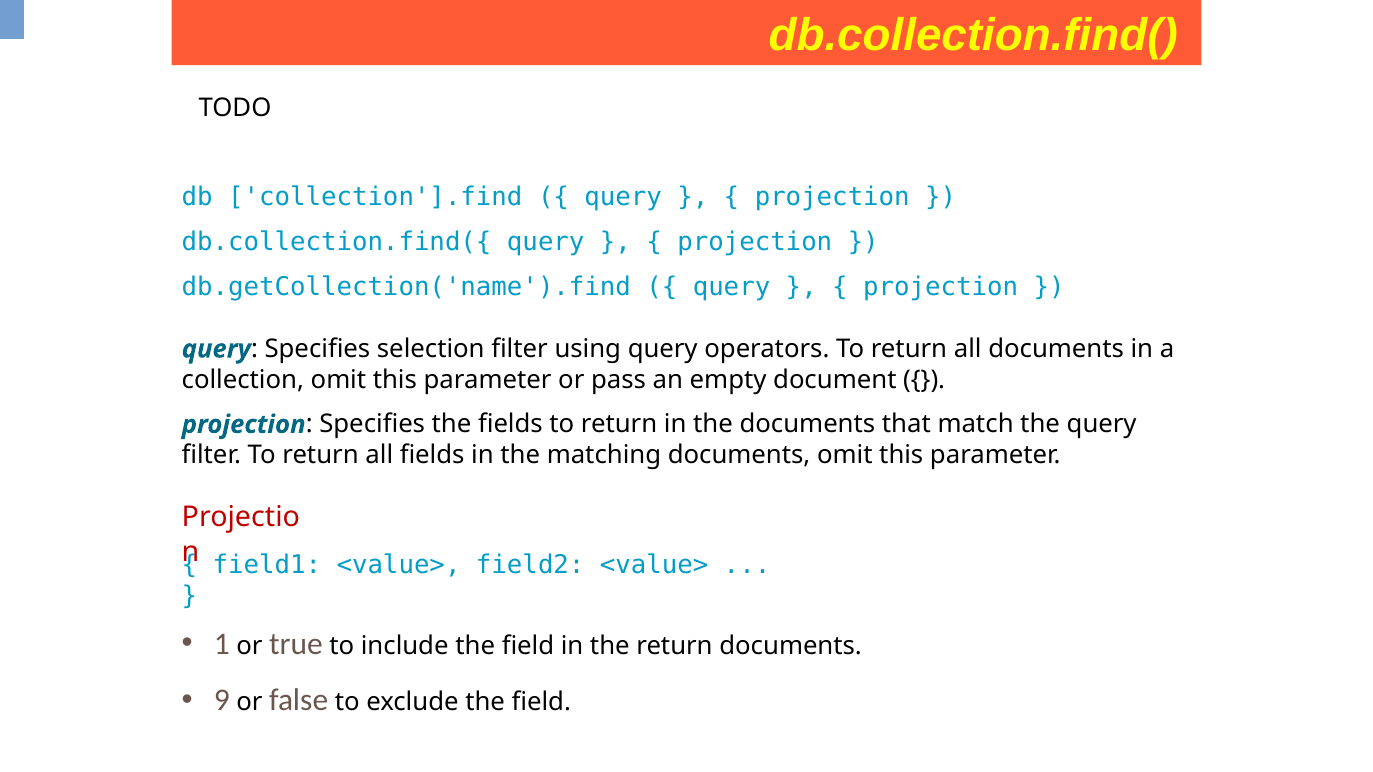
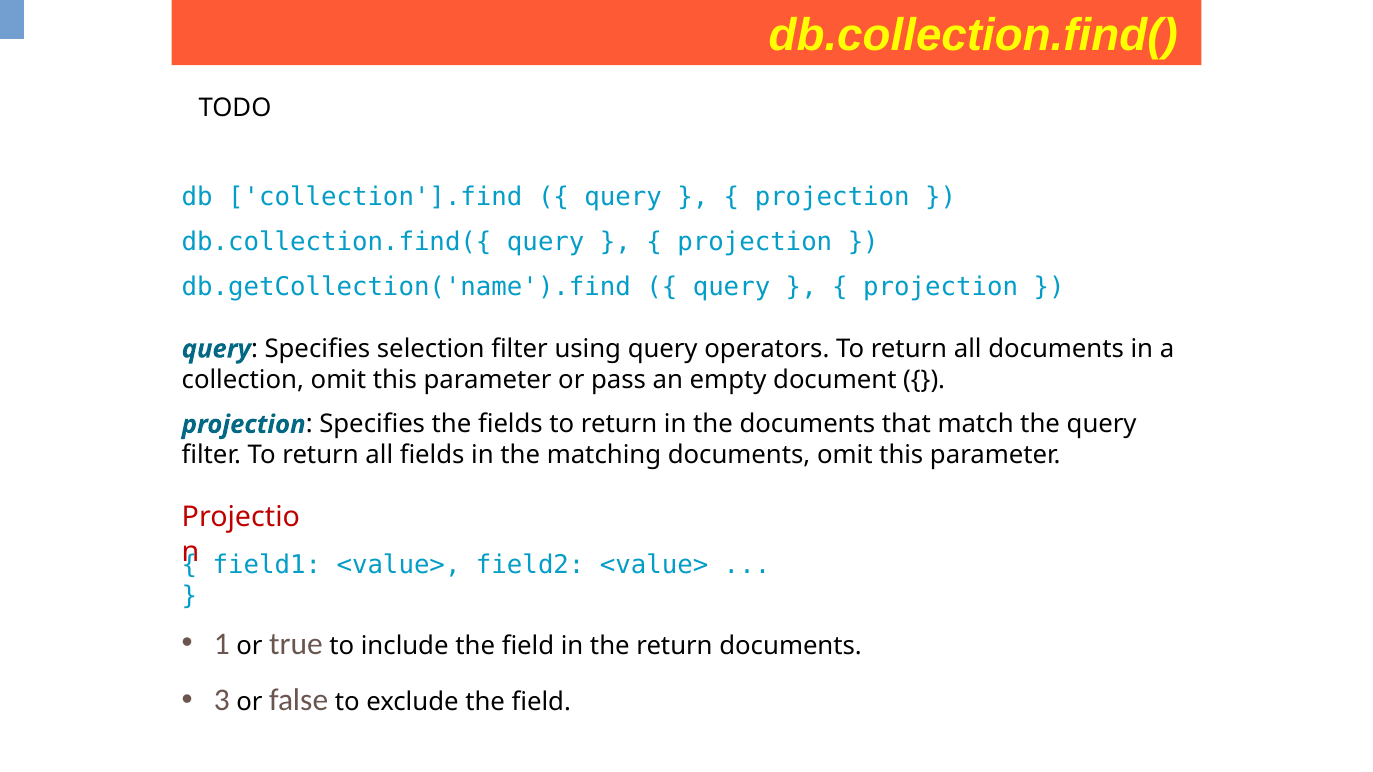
9: 9 -> 3 (222, 701)
